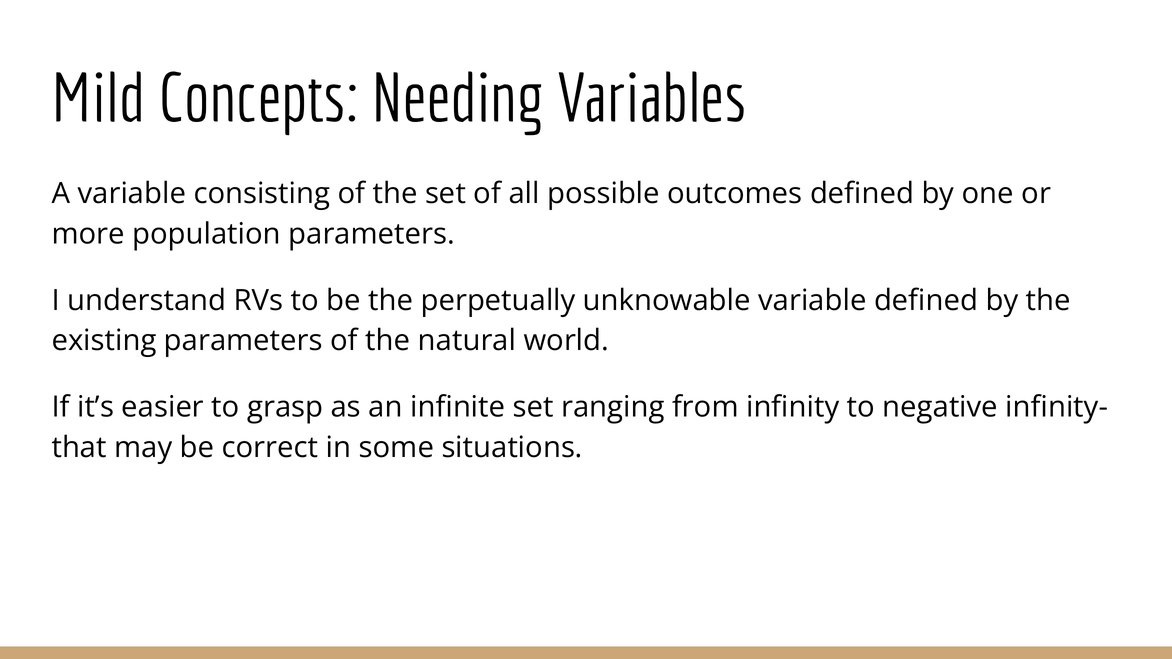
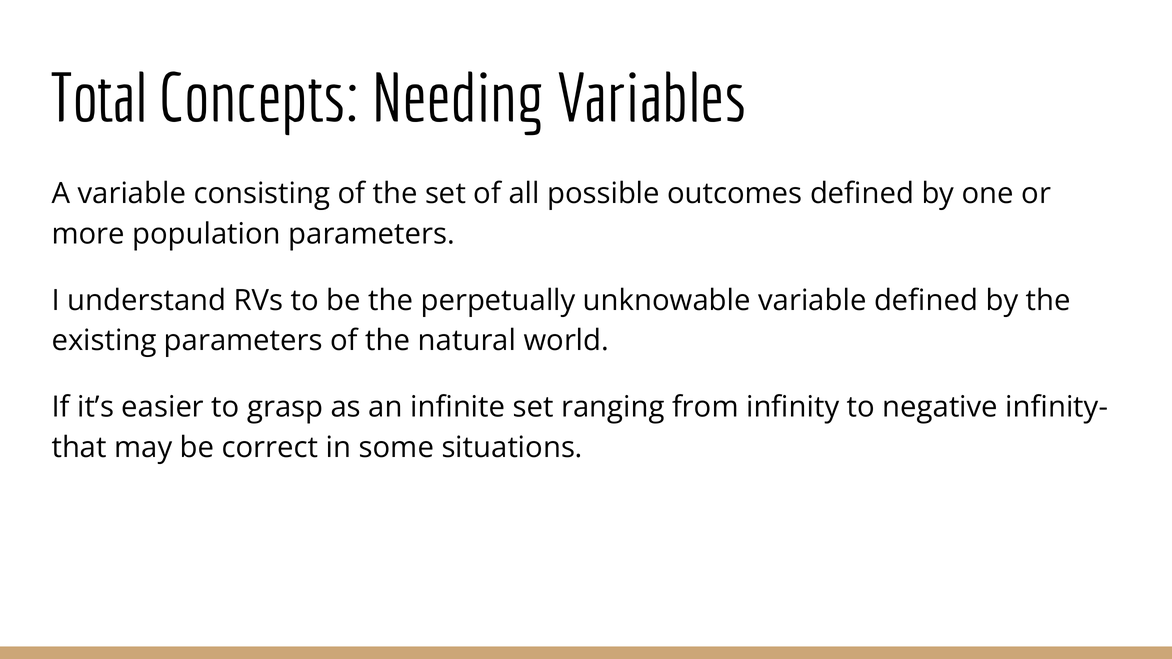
Mild: Mild -> Total (99, 99)
